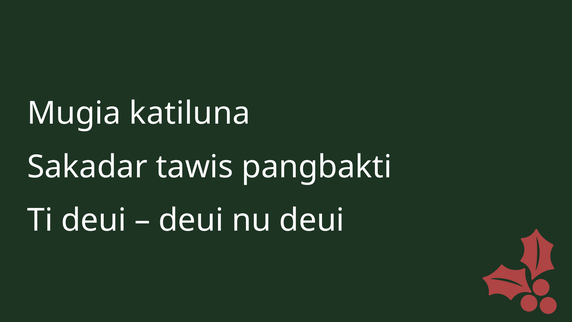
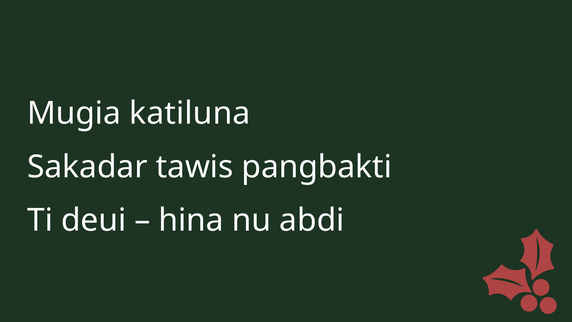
deui: deui -> hina (191, 220)
nu deui: deui -> abdi (312, 220)
